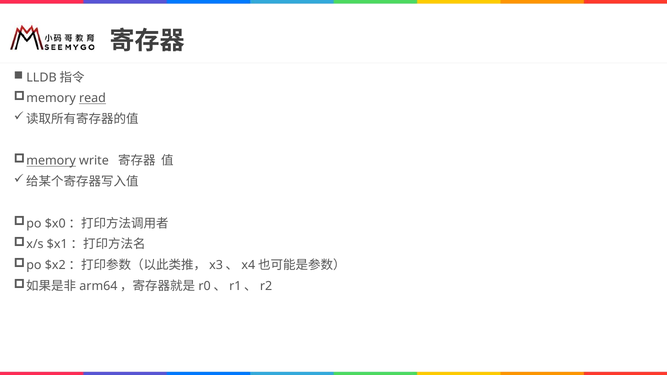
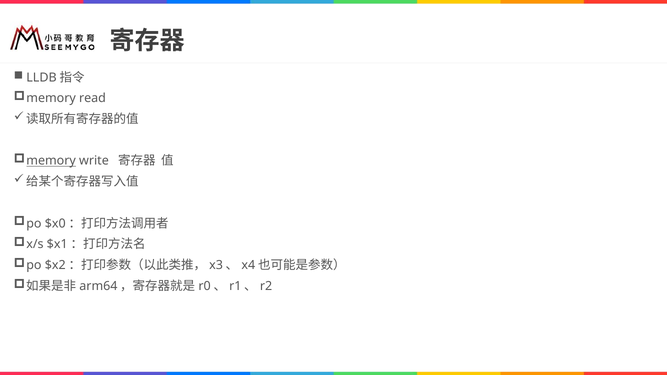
read underline: present -> none (92, 98)
